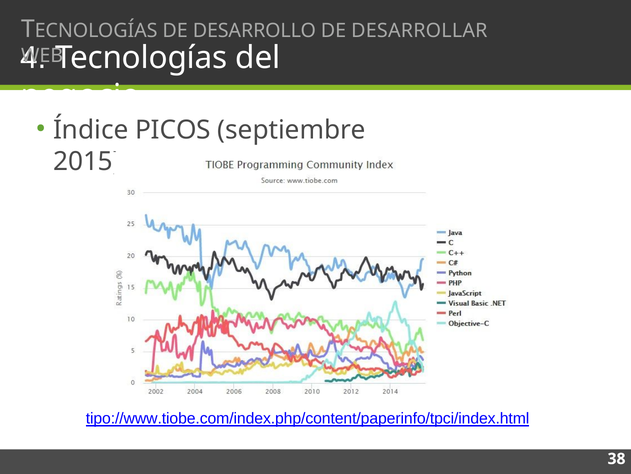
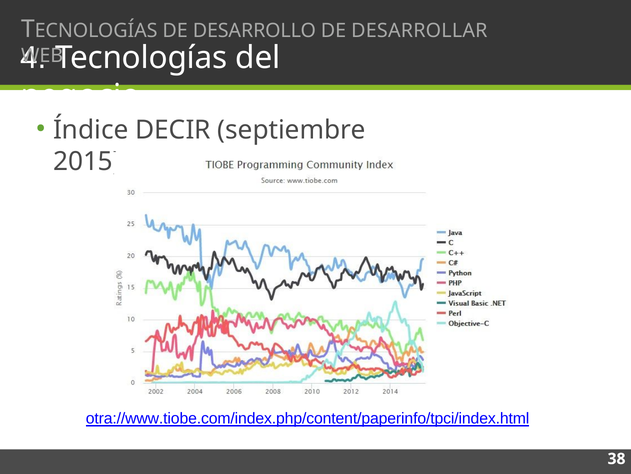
PICOS: PICOS -> DECIR (173, 130)
tipo://www.tiobe.com/index.php/content/paperinfo/tpci/index.html: tipo://www.tiobe.com/index.php/content/paperinfo/tpci/index.html -> otra://www.tiobe.com/index.php/content/paperinfo/tpci/index.html (308, 418)
